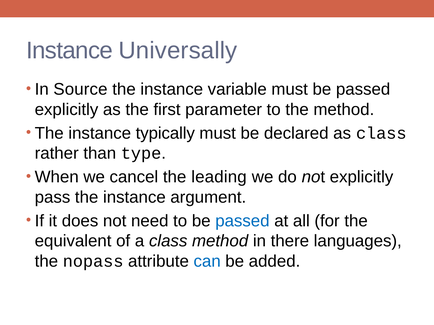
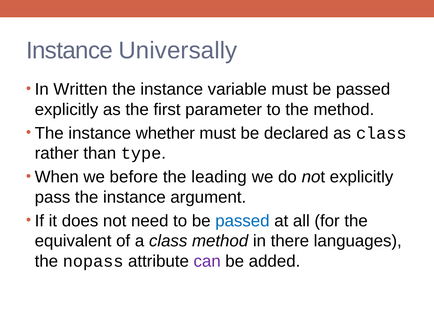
Source: Source -> Written (80, 89)
typically: typically -> whether (165, 133)
cancel: cancel -> before (134, 177)
can colour: blue -> purple (207, 262)
